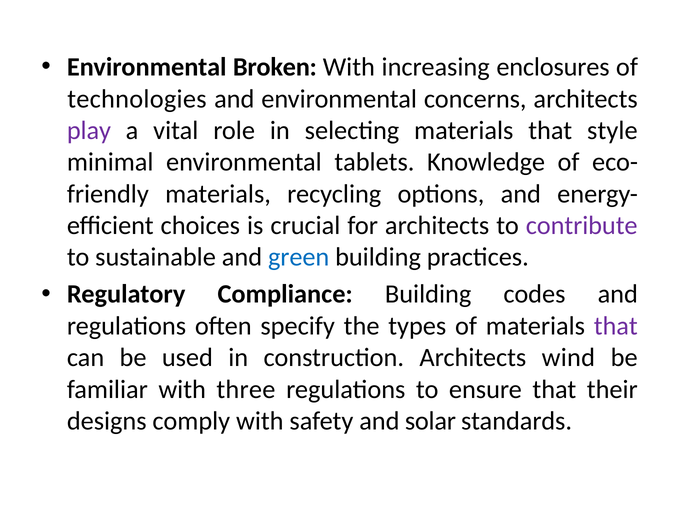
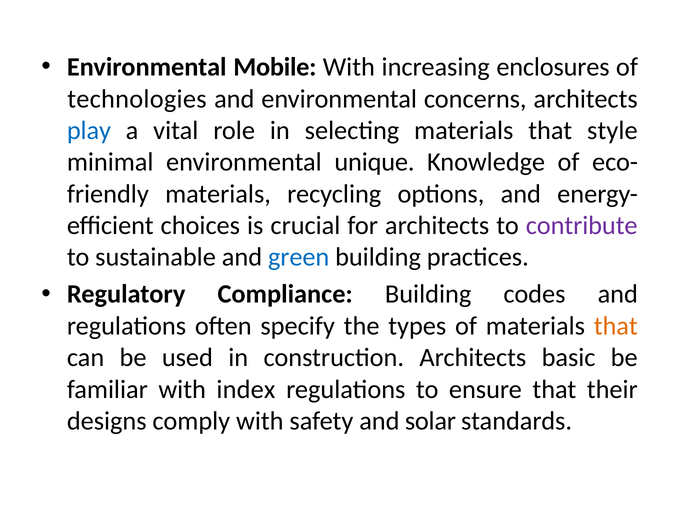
Broken: Broken -> Mobile (275, 67)
play colour: purple -> blue (89, 130)
tablets: tablets -> unique (374, 162)
that colour: purple -> orange (616, 326)
wind: wind -> basic (569, 357)
three: three -> index (246, 389)
